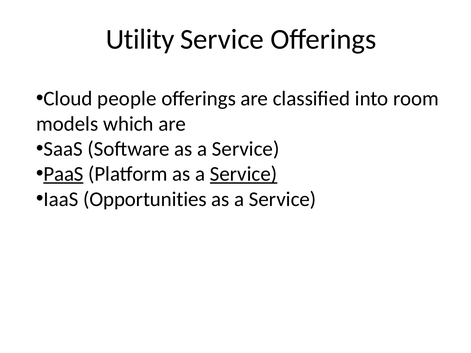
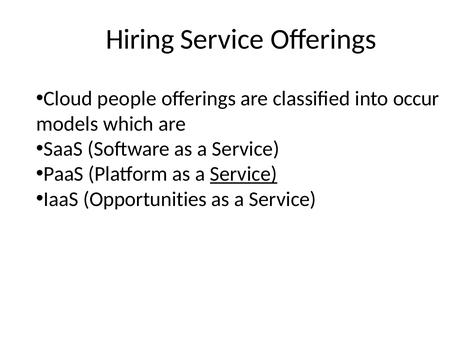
Utility: Utility -> Hiring (140, 39)
room: room -> occur (416, 99)
PaaS underline: present -> none (63, 174)
